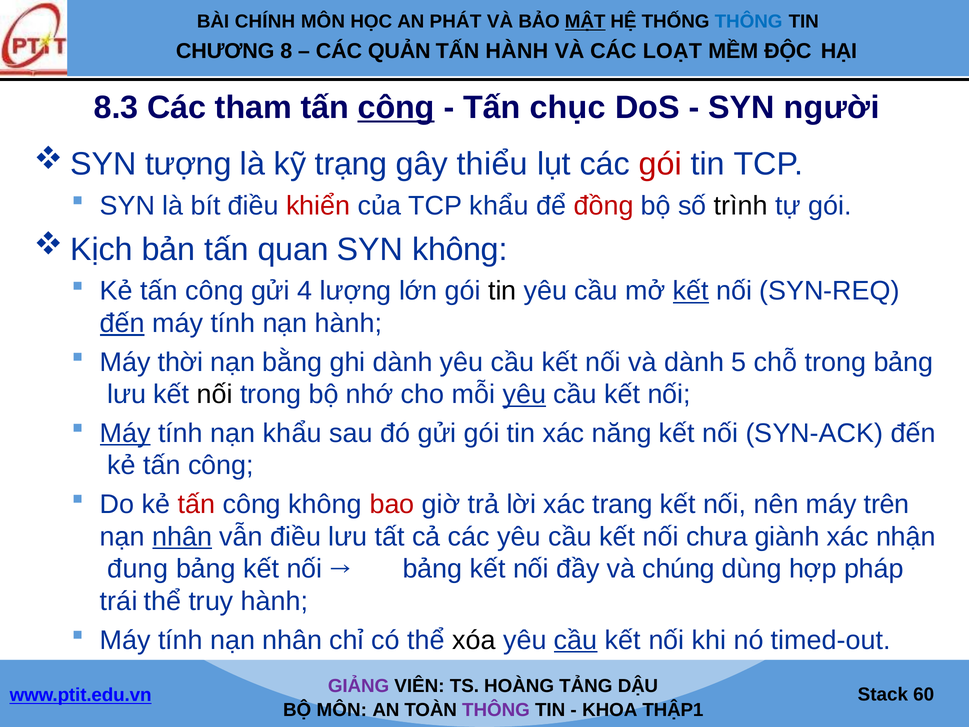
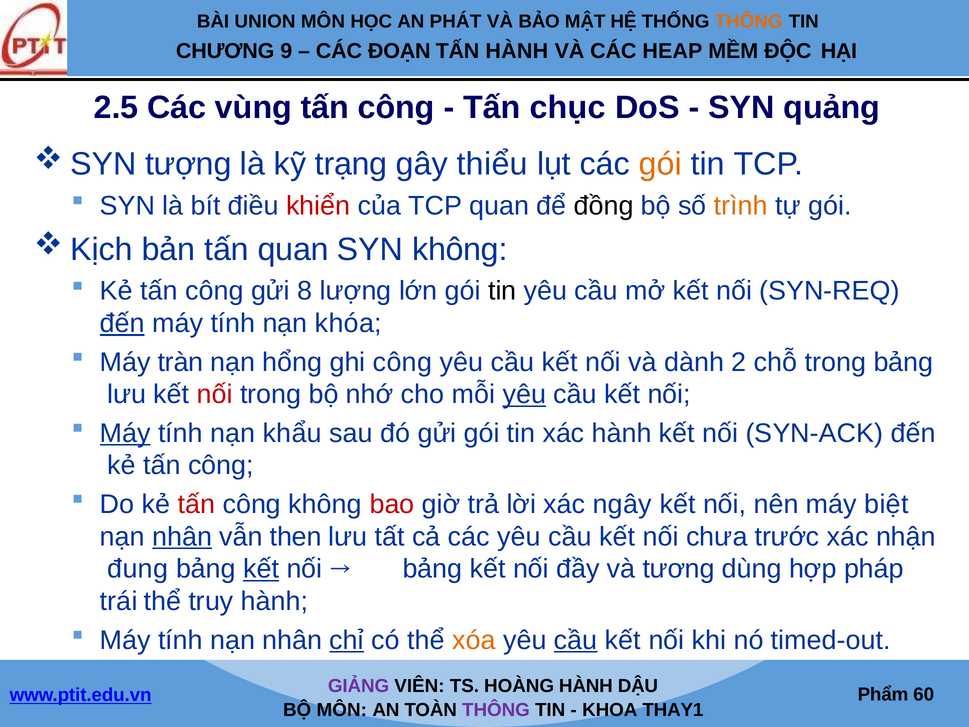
CHÍNH: CHÍNH -> UNION (265, 22)
MẬT underline: present -> none (585, 22)
THÔNG colour: blue -> orange (749, 22)
8: 8 -> 9 (286, 51)
QUẢN: QUẢN -> ĐOẠN (399, 51)
LOẠT: LOẠT -> HEAP (672, 51)
8.3: 8.3 -> 2.5 (116, 107)
tham: tham -> vùng (253, 107)
công underline: present -> none (396, 107)
người: người -> quảng (832, 107)
gói colour: red -> orange (660, 164)
TCP khẩu: khẩu -> quan (499, 206)
đồng colour: red -> black (604, 206)
trình colour: black -> orange (741, 206)
4: 4 -> 8 (305, 291)
kết underline: present -> none (691, 291)
nạn hành: hành -> khóa (348, 323)
thời: thời -> tràn (181, 362)
bằng: bằng -> hổng (292, 362)
ghi dành: dành -> công (403, 362)
5: 5 -> 2 (739, 362)
nối colour: black -> red (215, 394)
xác năng: năng -> hành (622, 433)
trang: trang -> ngây (622, 504)
trên: trên -> biệt (886, 504)
vẫn điều: điều -> then (296, 537)
giành: giành -> trước (787, 537)
kết underline: none -> present (261, 569)
chúng: chúng -> tương (679, 569)
chỉ underline: none -> present (347, 640)
xóa colour: black -> orange (474, 640)
HOÀNG TẢNG: TẢNG -> HÀNH (586, 686)
Stack: Stack -> Phẩm (883, 694)
THẬP1: THẬP1 -> THAY1 (673, 710)
